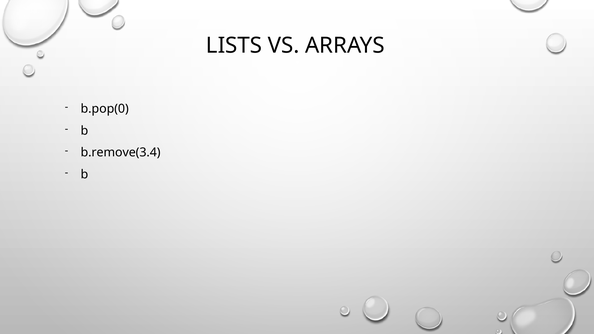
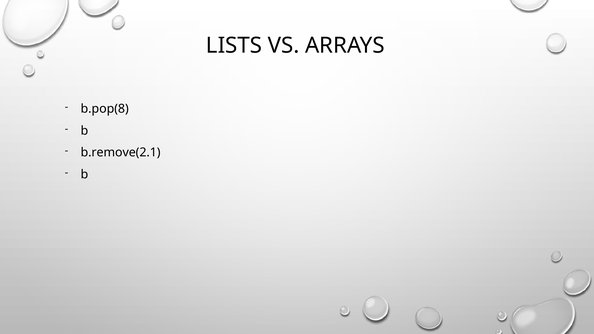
b.pop(0: b.pop(0 -> b.pop(8 (105, 109)
b.remove(3.4: b.remove(3.4 -> b.remove(2.1 (121, 153)
